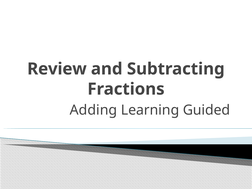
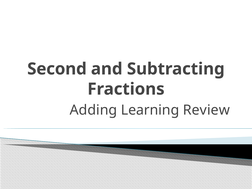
Review: Review -> Second (57, 69)
Guided: Guided -> Review (206, 110)
